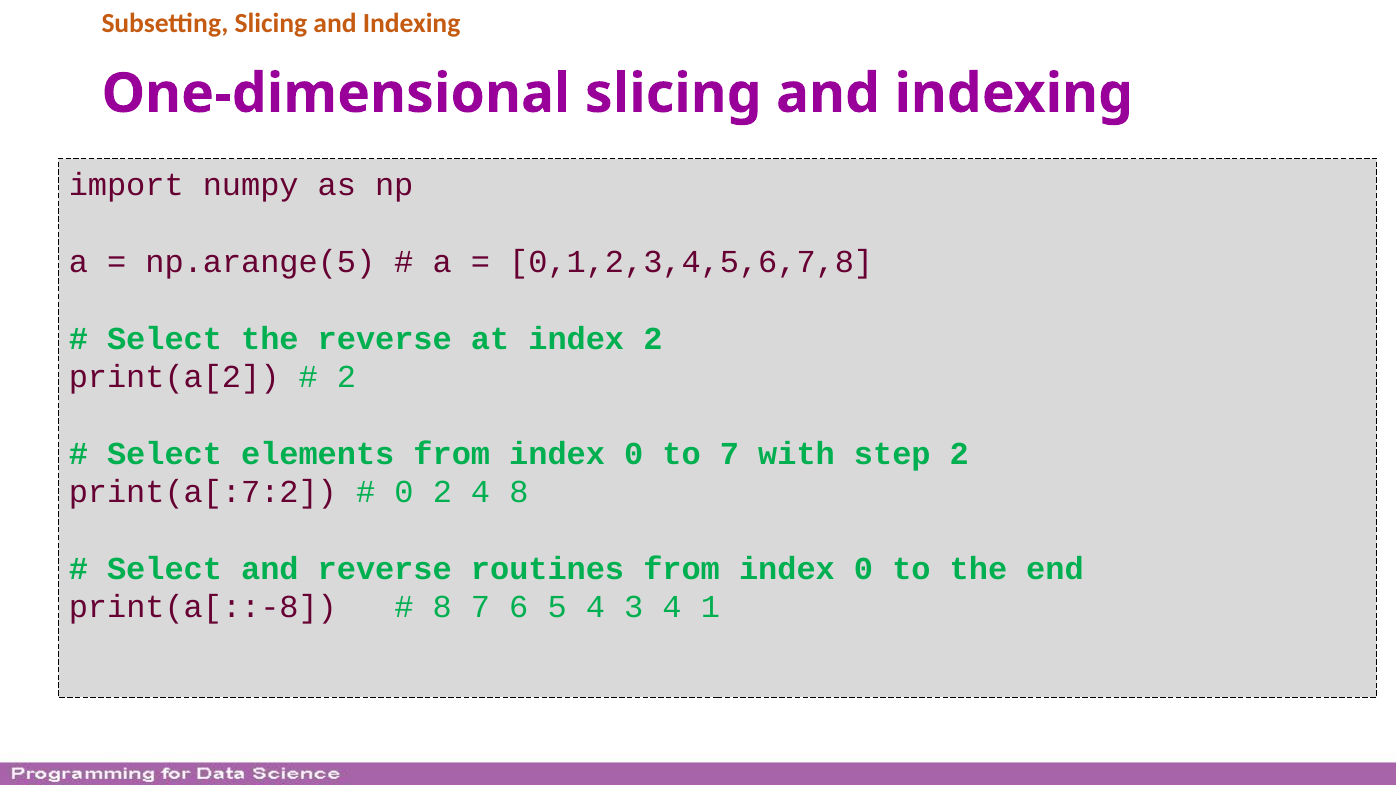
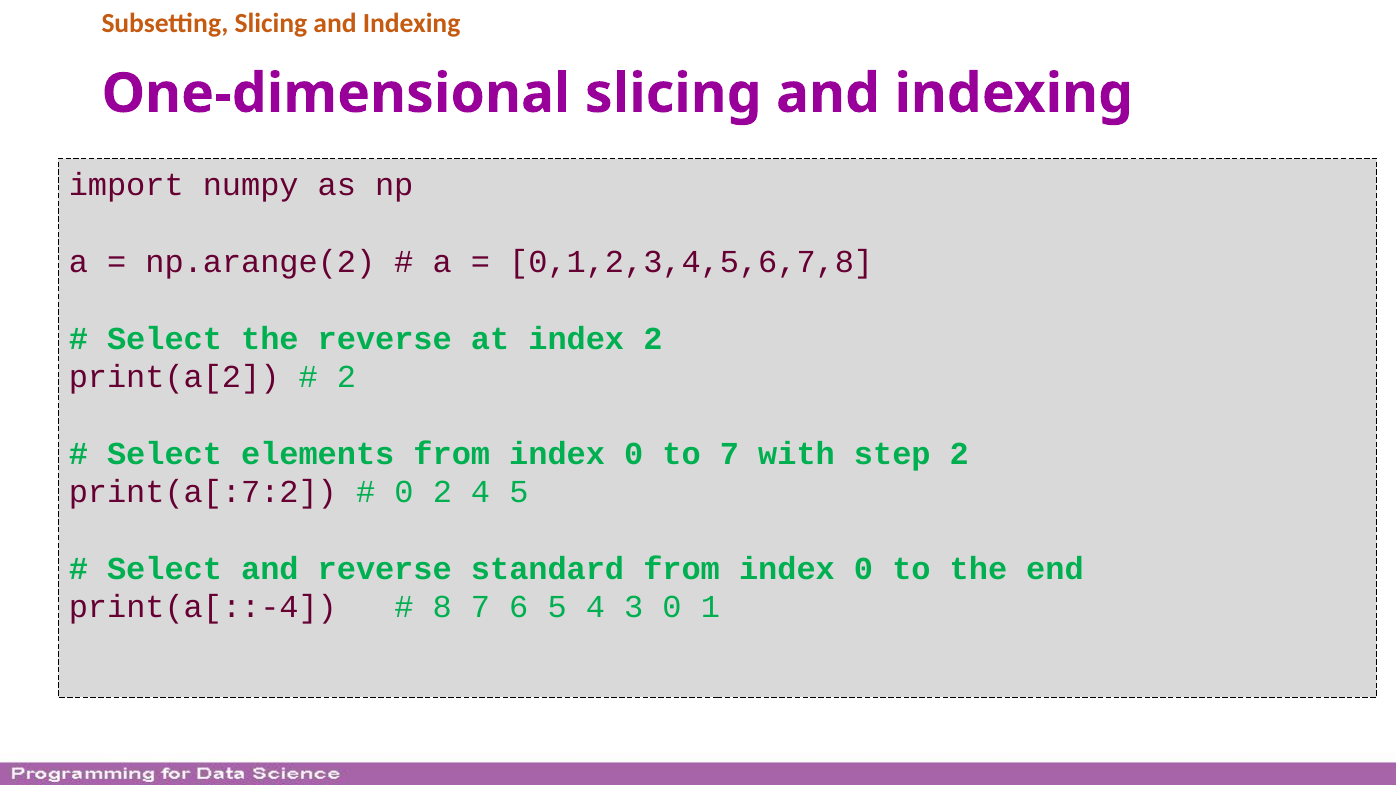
np.arange(5: np.arange(5 -> np.arange(2 (260, 262)
4 8: 8 -> 5 (519, 492)
routines: routines -> standard (548, 569)
print(a[::-8: print(a[::-8 -> print(a[::-4 (203, 608)
3 4: 4 -> 0 (672, 608)
